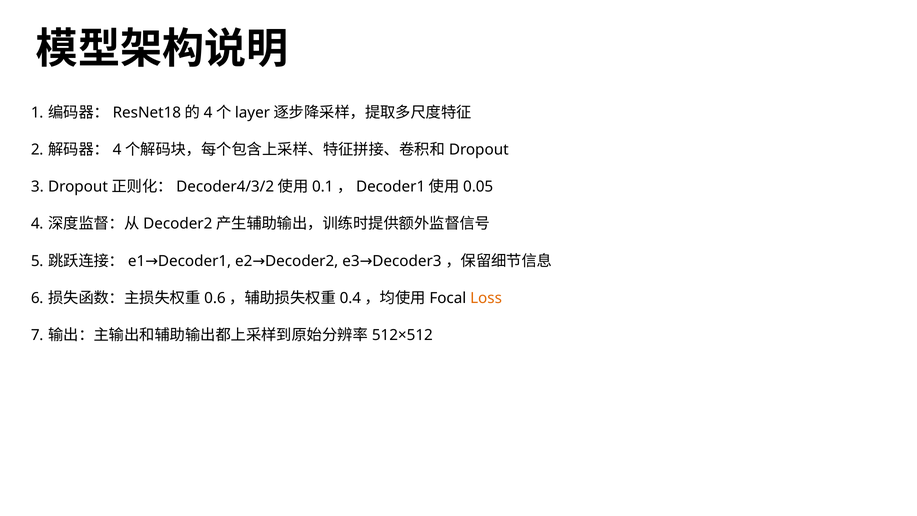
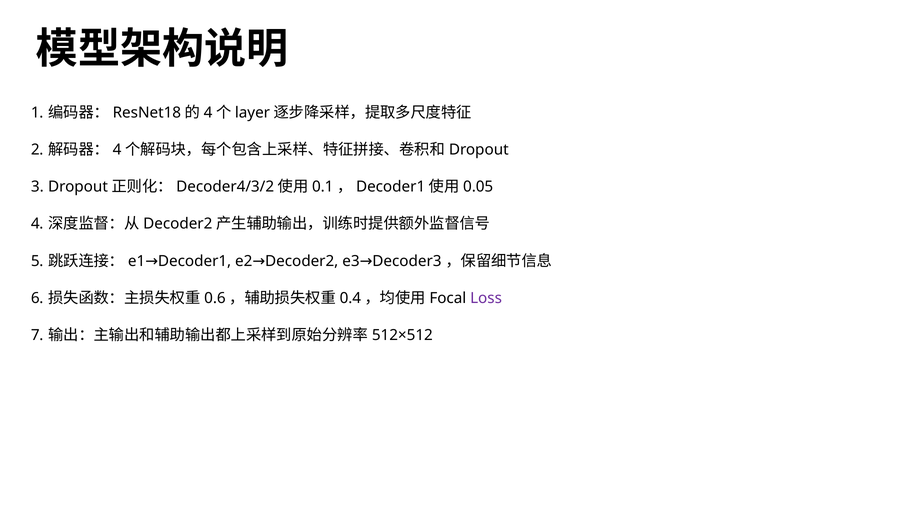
Loss colour: orange -> purple (486, 298)
